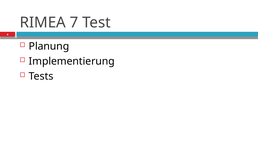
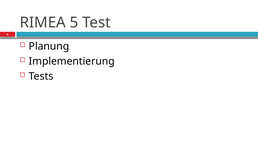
7: 7 -> 5 (74, 22)
